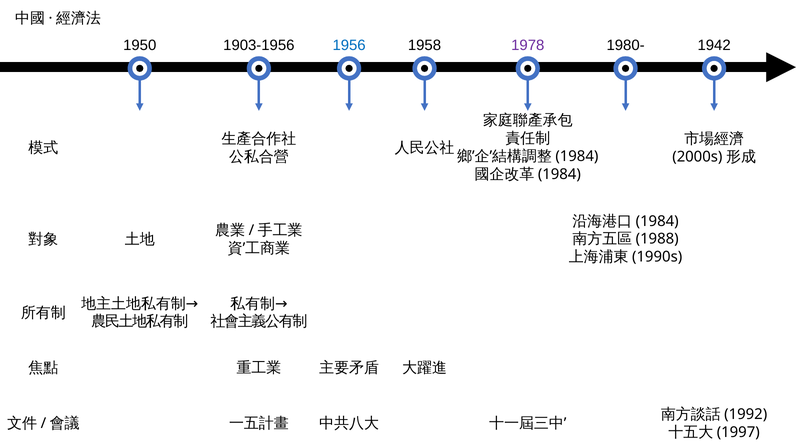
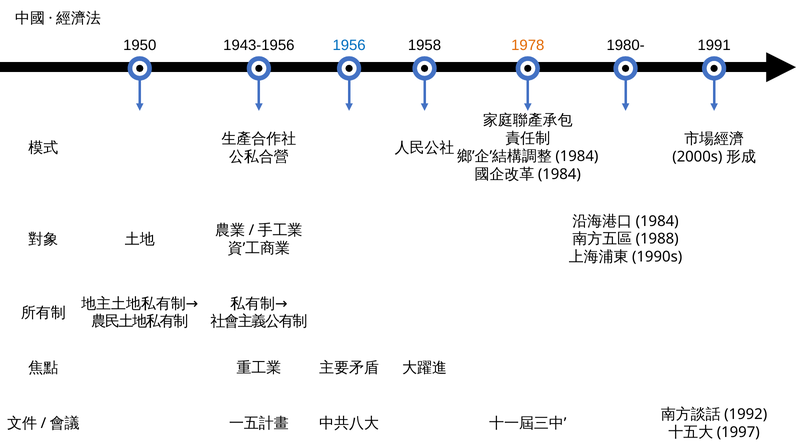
1903-1956: 1903-1956 -> 1943-1956 (259, 45)
1978 colour: purple -> orange (528, 45)
1942: 1942 -> 1991 (714, 45)
